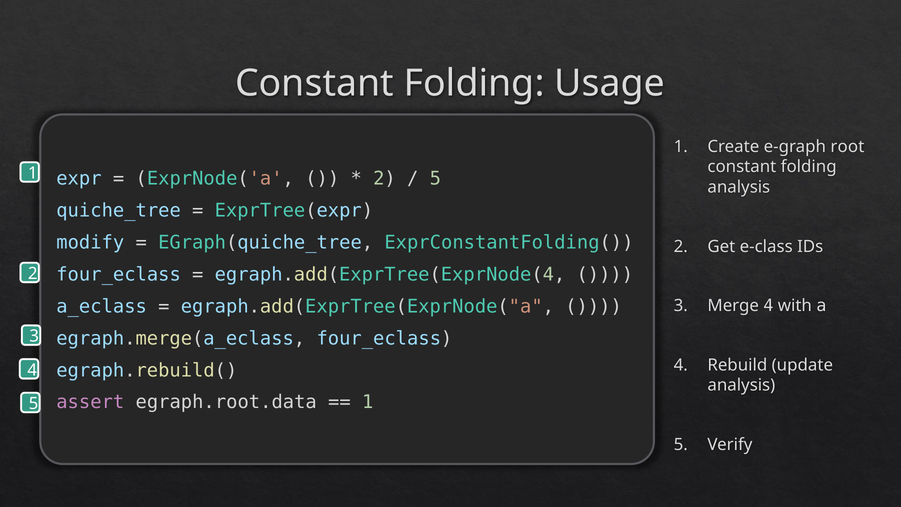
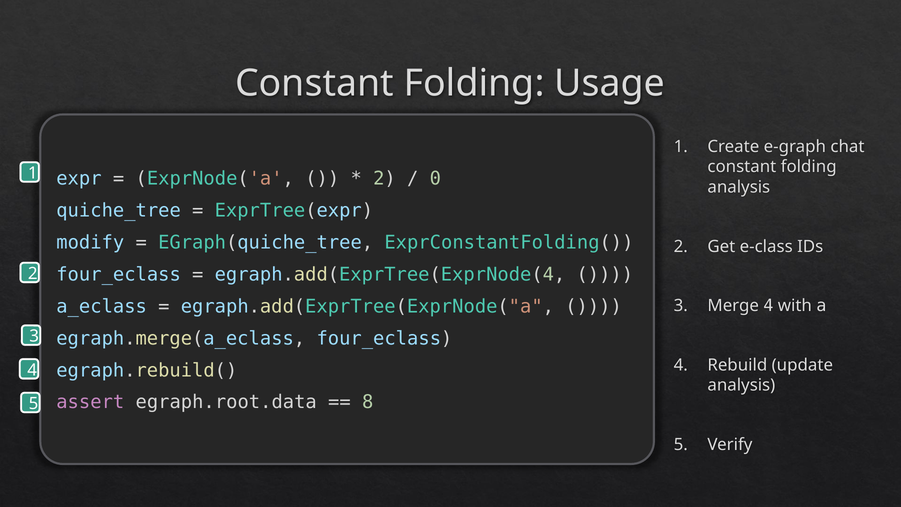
root: root -> chat (847, 146)
5: 5 -> 0 (435, 179)
1: 1 -> 8 (368, 402)
